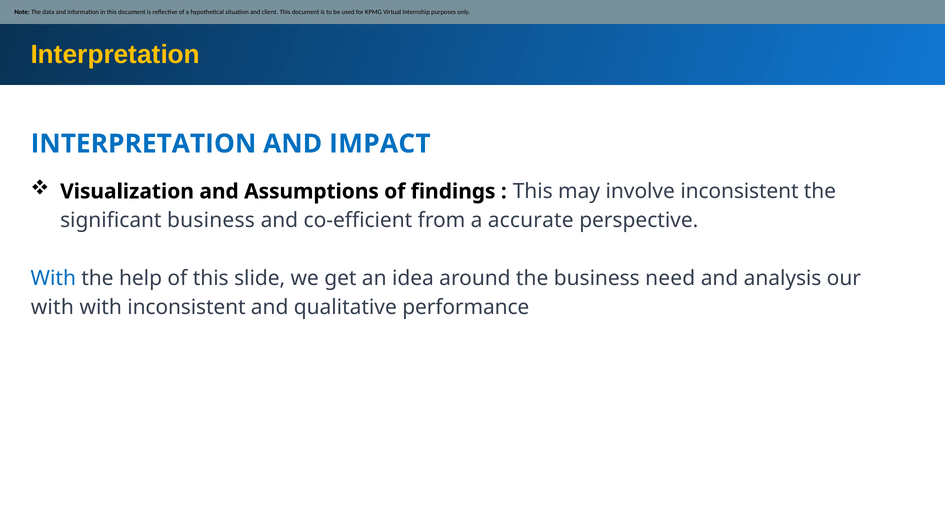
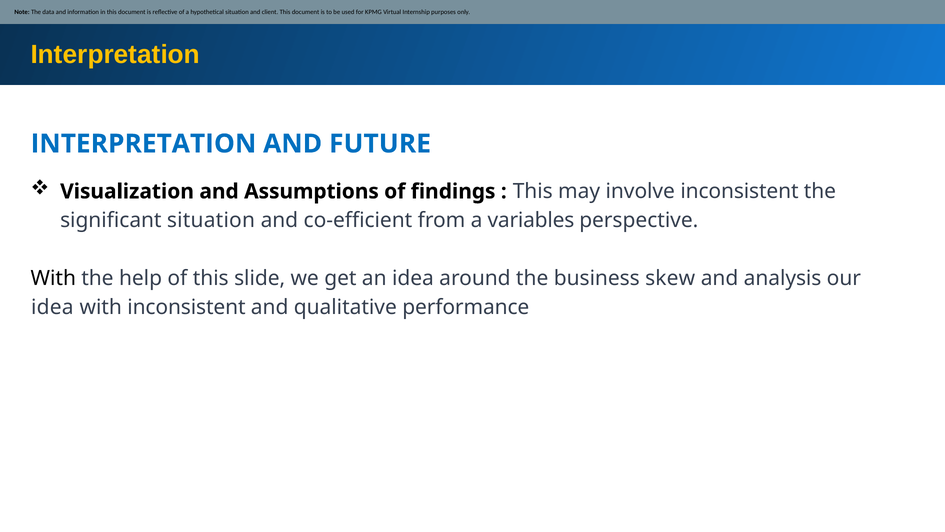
IMPACT: IMPACT -> FUTURE (380, 144)
significant business: business -> situation (211, 220)
accurate: accurate -> variables (531, 220)
With colour: blue -> black (53, 278)
need: need -> skew (670, 278)
with: with -> idea (52, 307)
